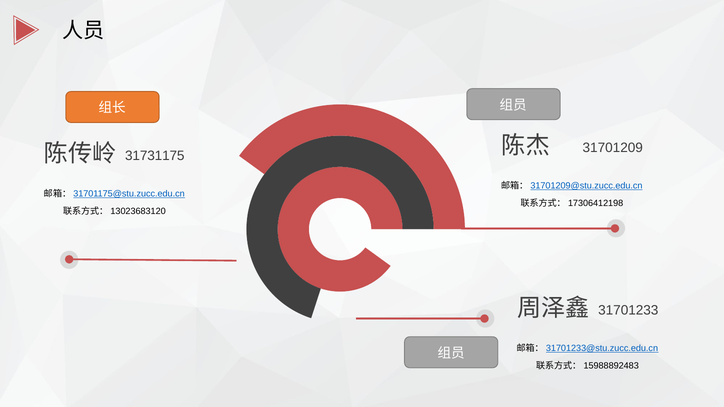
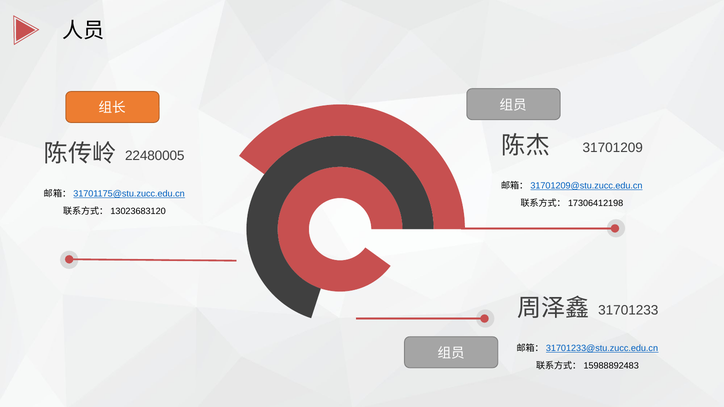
31731175: 31731175 -> 22480005 (155, 156)
